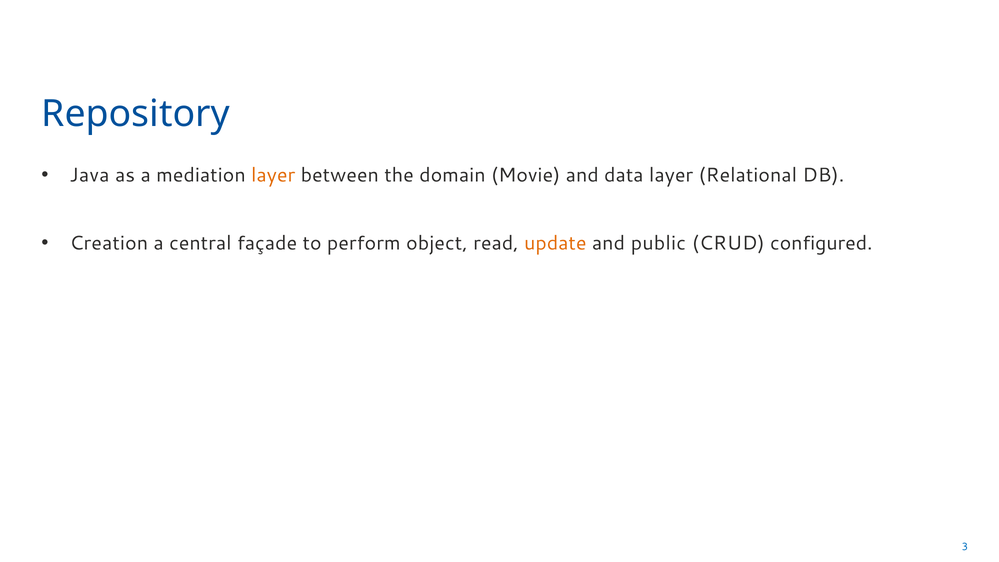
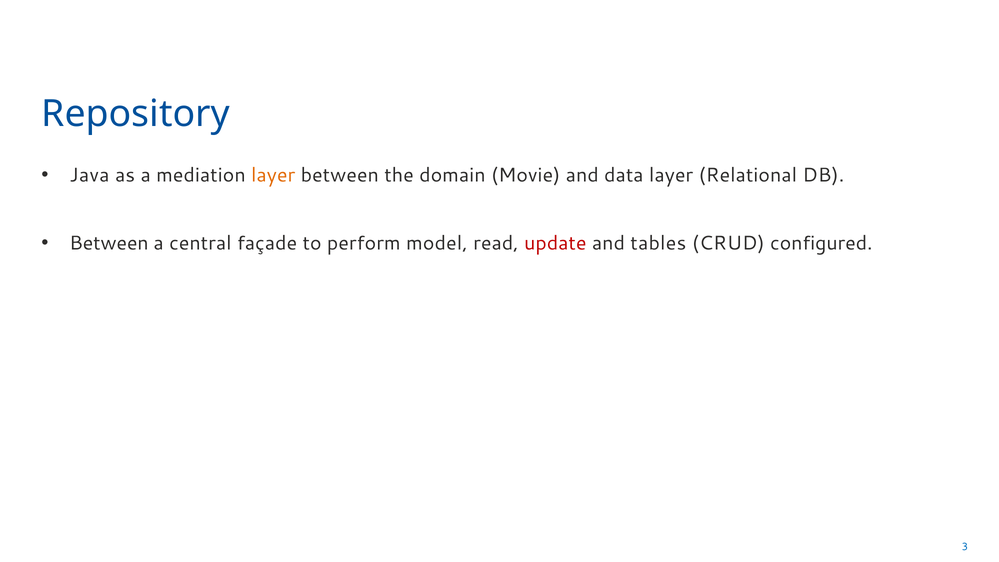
Creation: Creation -> Between (109, 243)
object: object -> model (437, 243)
update colour: orange -> red (555, 243)
public: public -> tables (658, 243)
